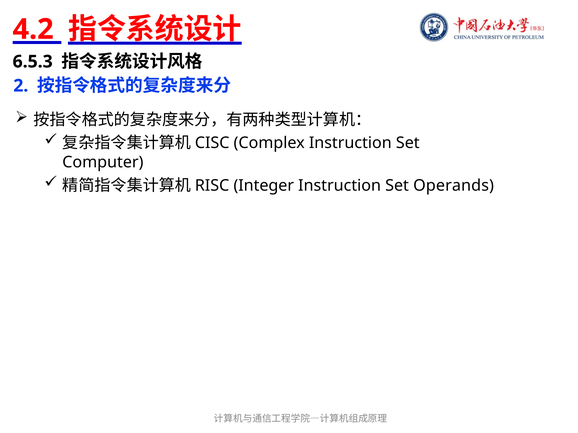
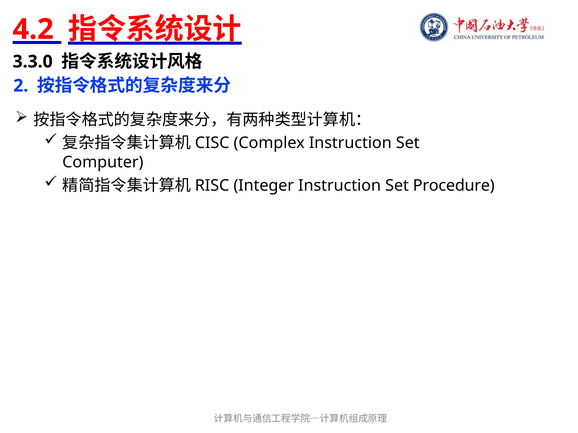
6.5.3: 6.5.3 -> 3.3.0 (33, 62)
Operands: Operands -> Procedure (454, 186)
